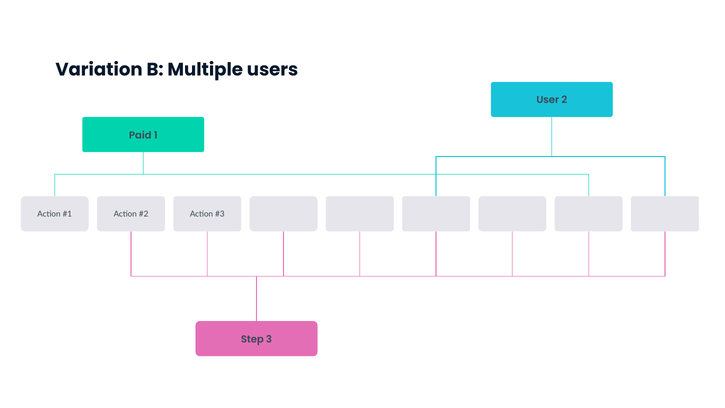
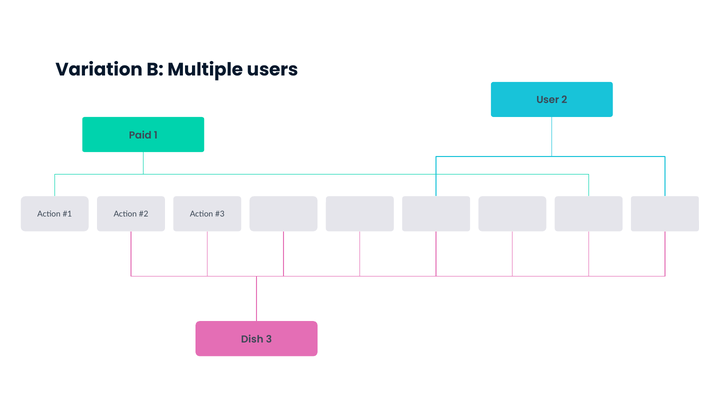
Step: Step -> Dish (252, 339)
